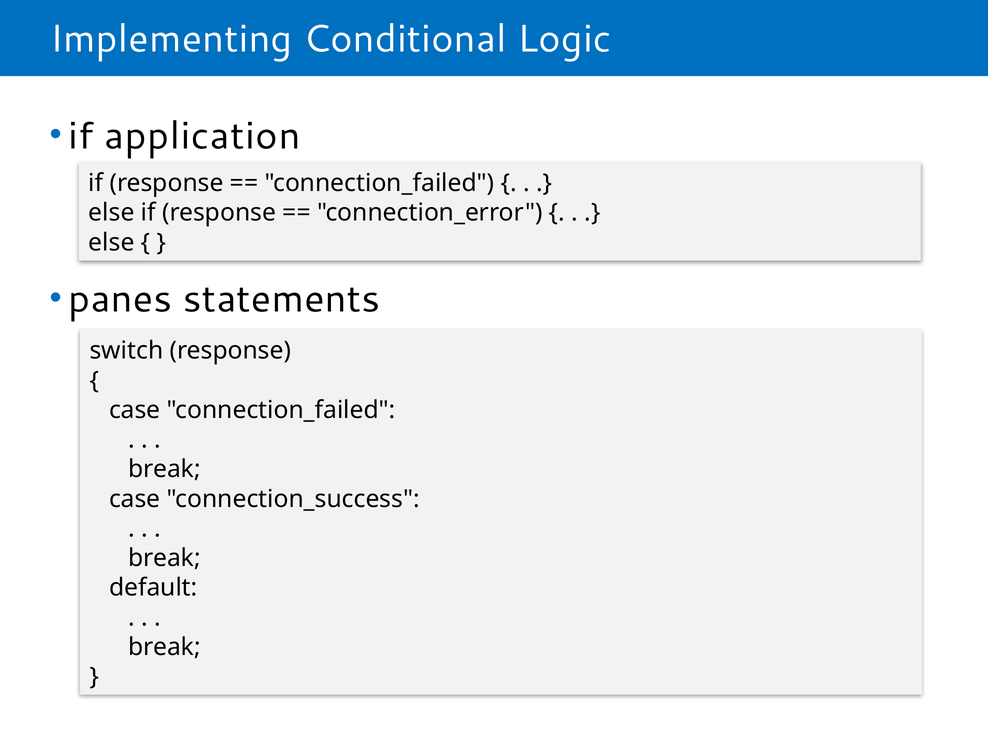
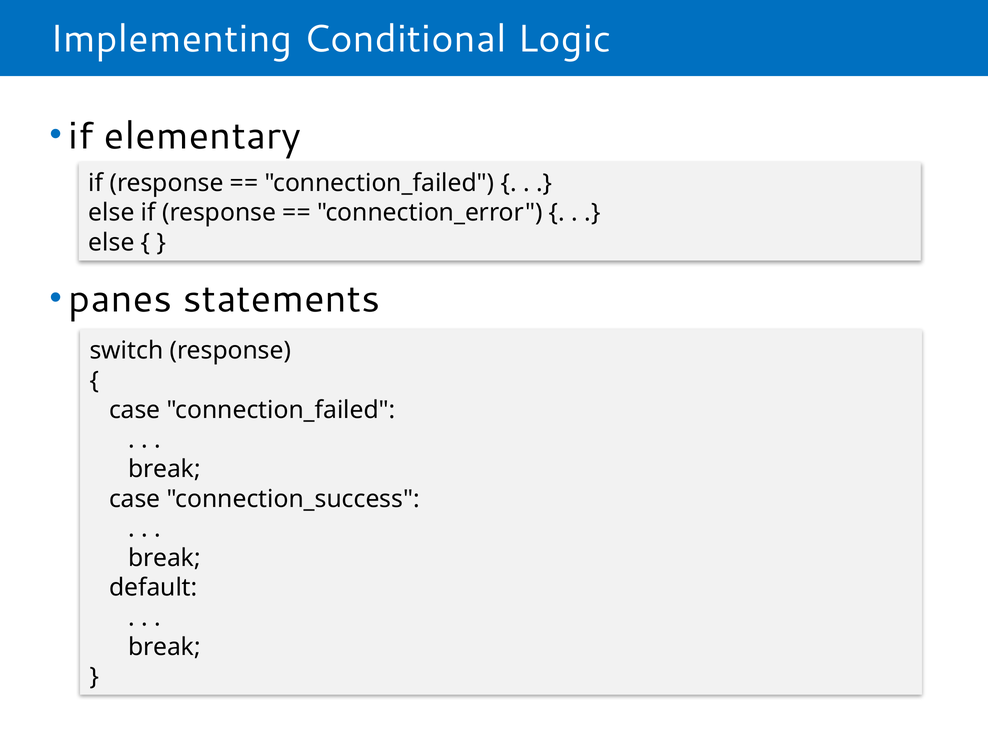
application: application -> elementary (203, 136)
